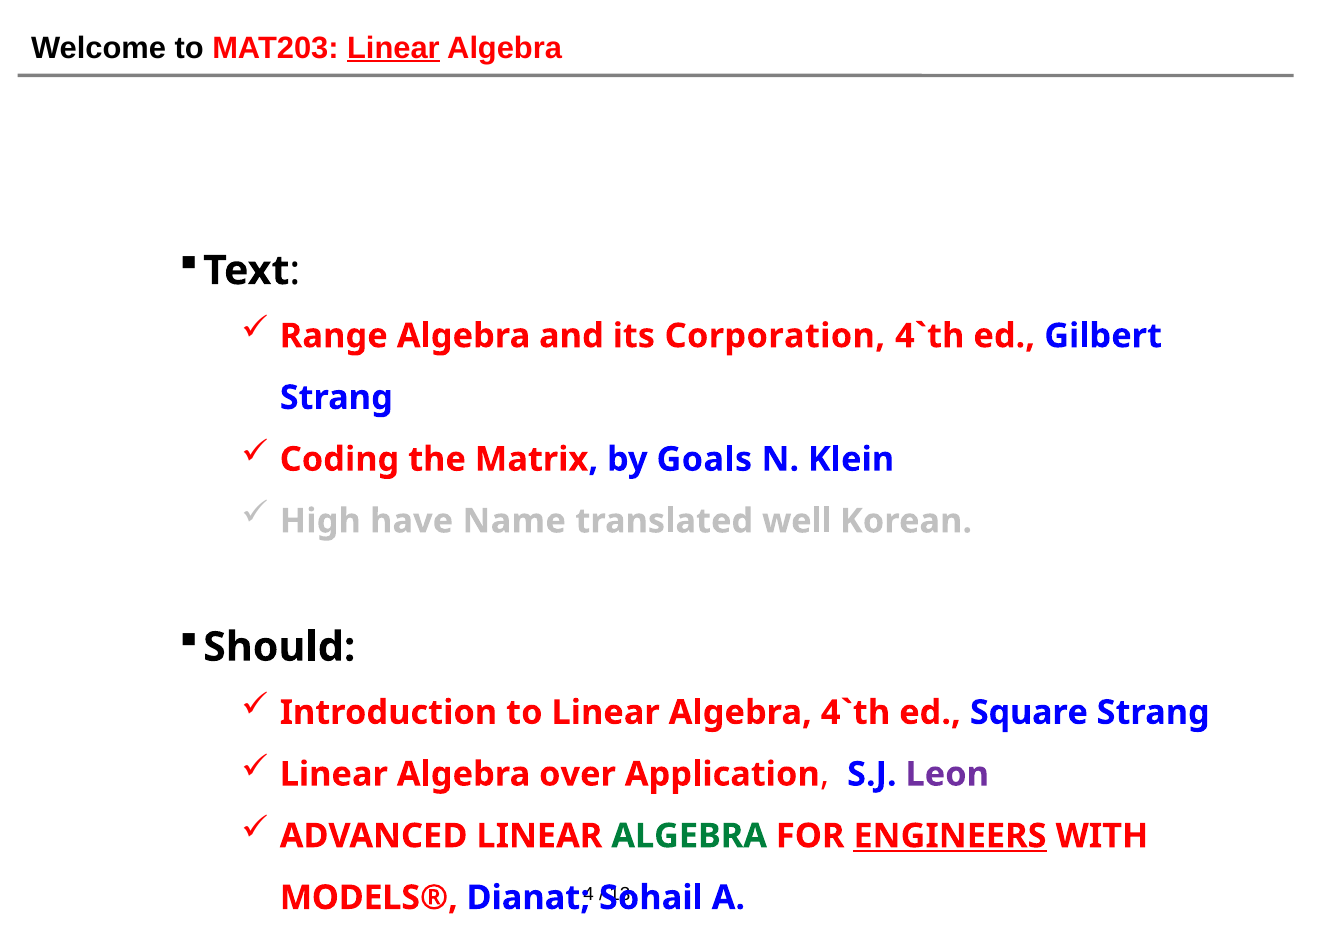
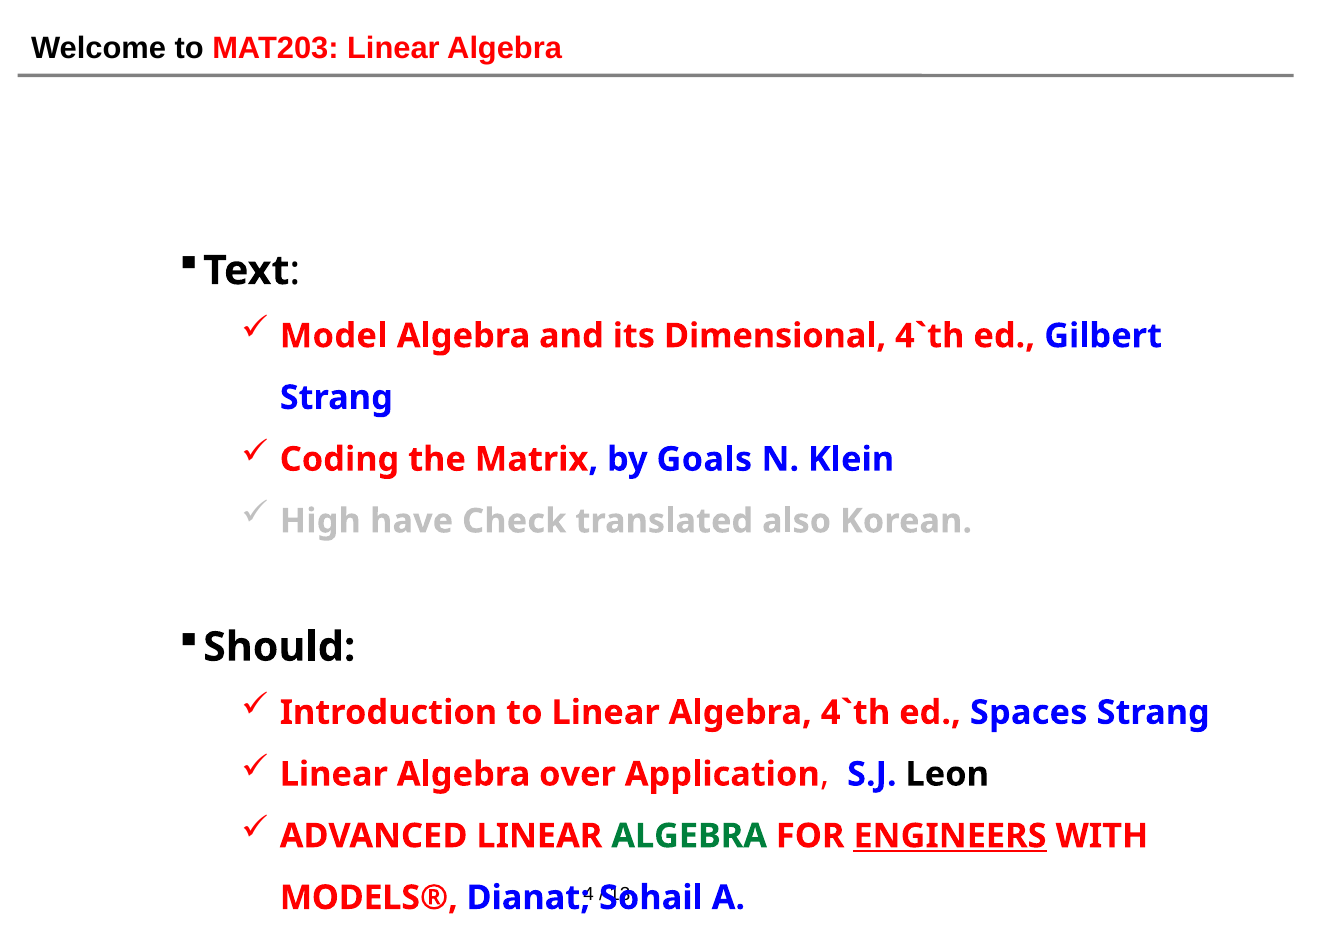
Linear underline: present -> none (393, 48)
Range: Range -> Model (334, 336)
Corporation: Corporation -> Dimensional (775, 336)
Name: Name -> Check (514, 521)
well: well -> also (797, 521)
Square: Square -> Spaces (1029, 713)
Leon colour: purple -> black (947, 774)
